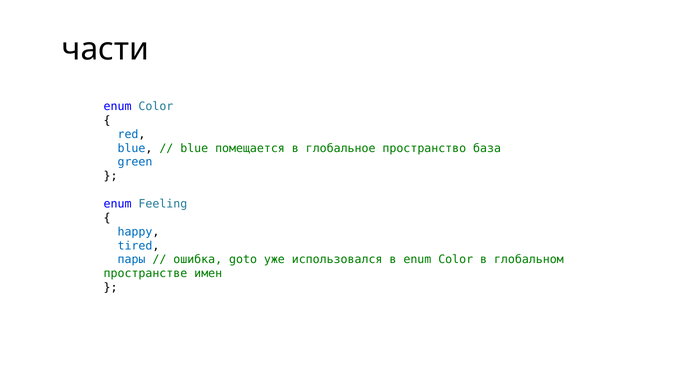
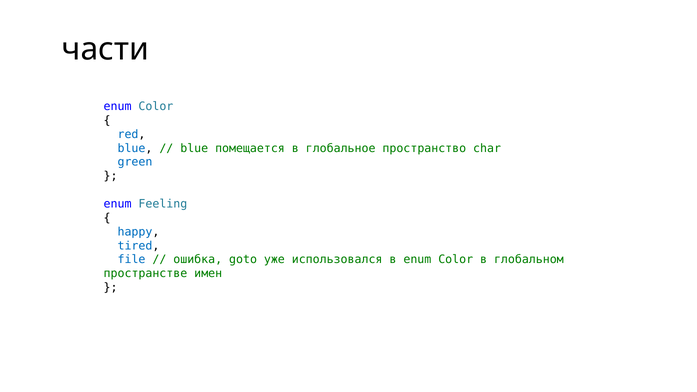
база: база -> char (487, 148)
пары: пары -> file (132, 260)
